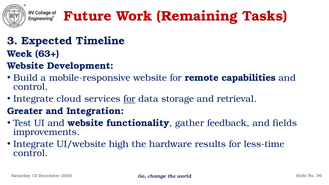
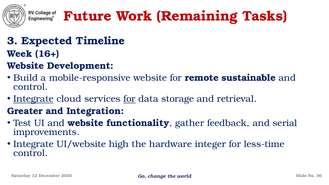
63+: 63+ -> 16+ (47, 54)
capabilities: capabilities -> sustainable (249, 78)
Integrate underline: none -> present (33, 99)
fields: fields -> serial (285, 123)
results: results -> integer (210, 144)
